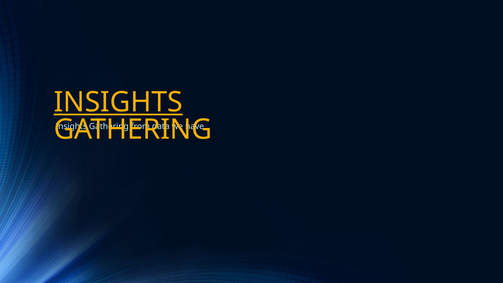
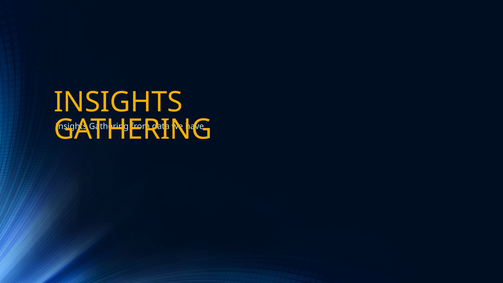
INSIGHTS underline: present -> none (118, 102)
